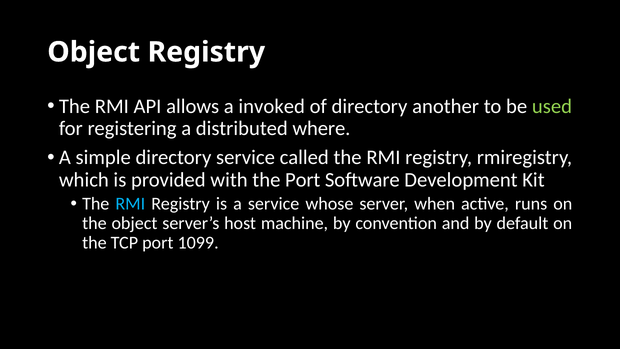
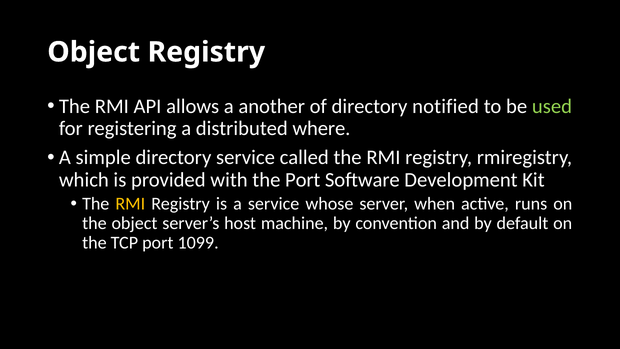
invoked: invoked -> another (272, 106)
another: another -> notified (446, 106)
RMI colour: light blue -> yellow (130, 204)
